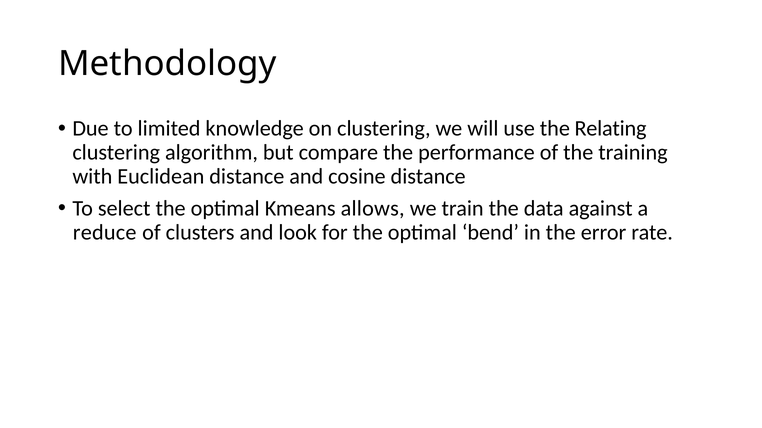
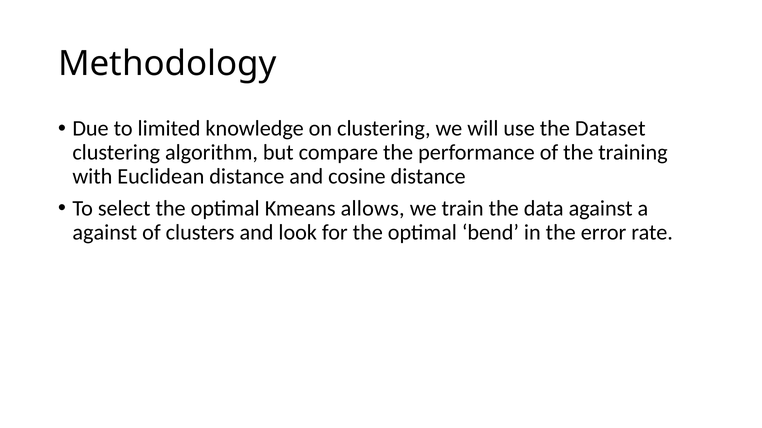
Relating: Relating -> Dataset (610, 129)
reduce: reduce -> against (105, 233)
